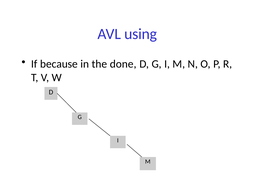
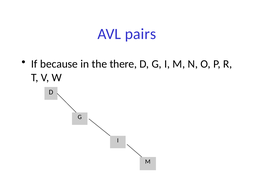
using: using -> pairs (140, 34)
done: done -> there (123, 64)
